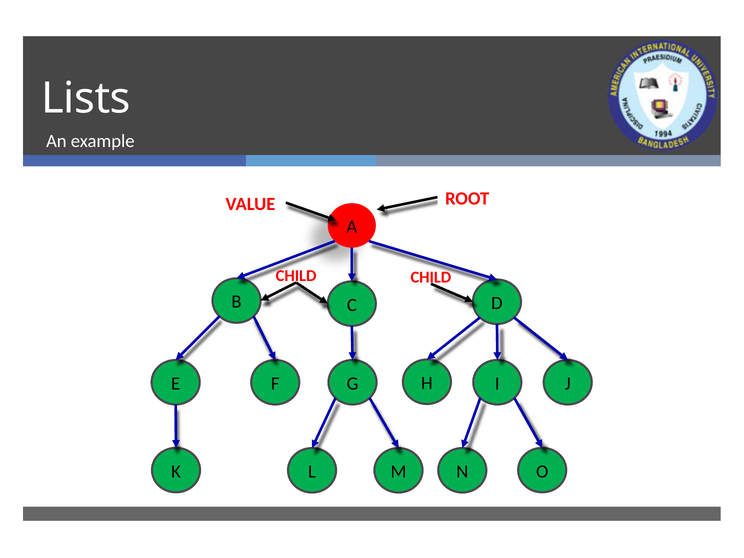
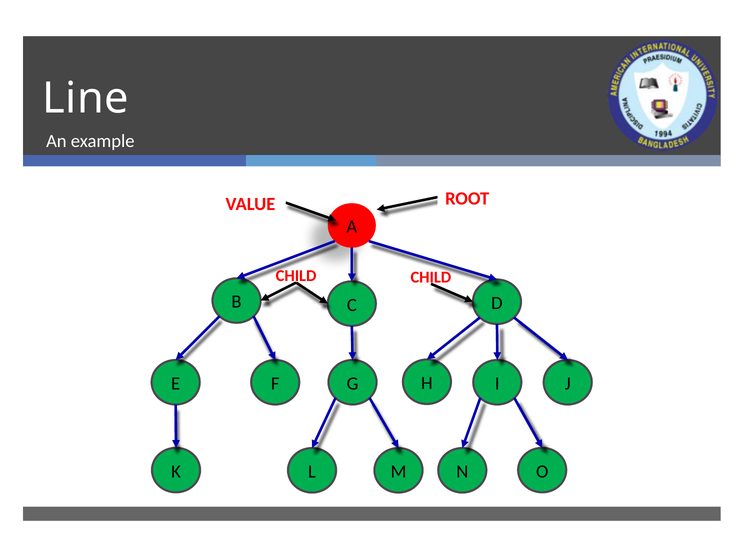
Lists: Lists -> Line (85, 98)
